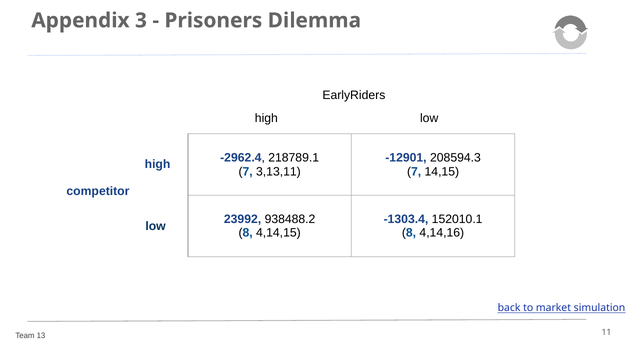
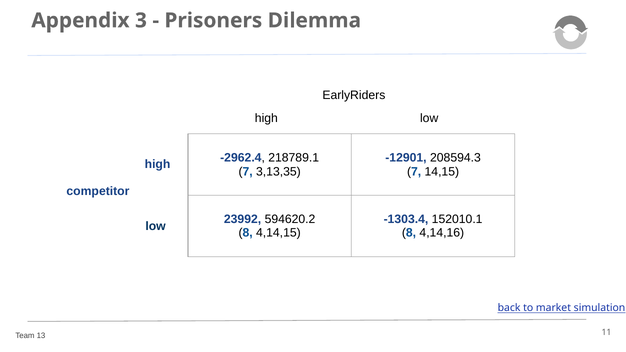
3,13,11: 3,13,11 -> 3,13,35 (278, 172)
938488.2: 938488.2 -> 594620.2 (290, 219)
